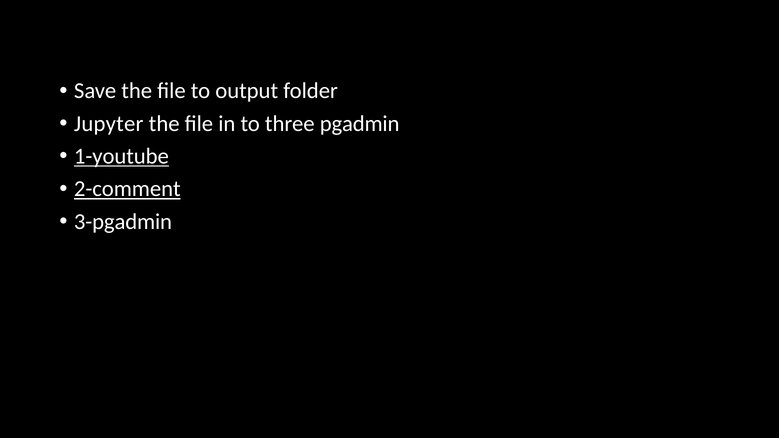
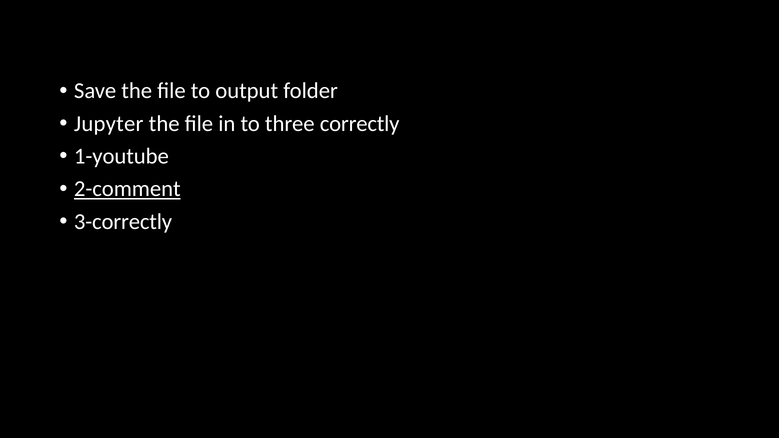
pgadmin: pgadmin -> correctly (360, 124)
1-youtube underline: present -> none (121, 156)
3-pgadmin: 3-pgadmin -> 3-correctly (123, 222)
